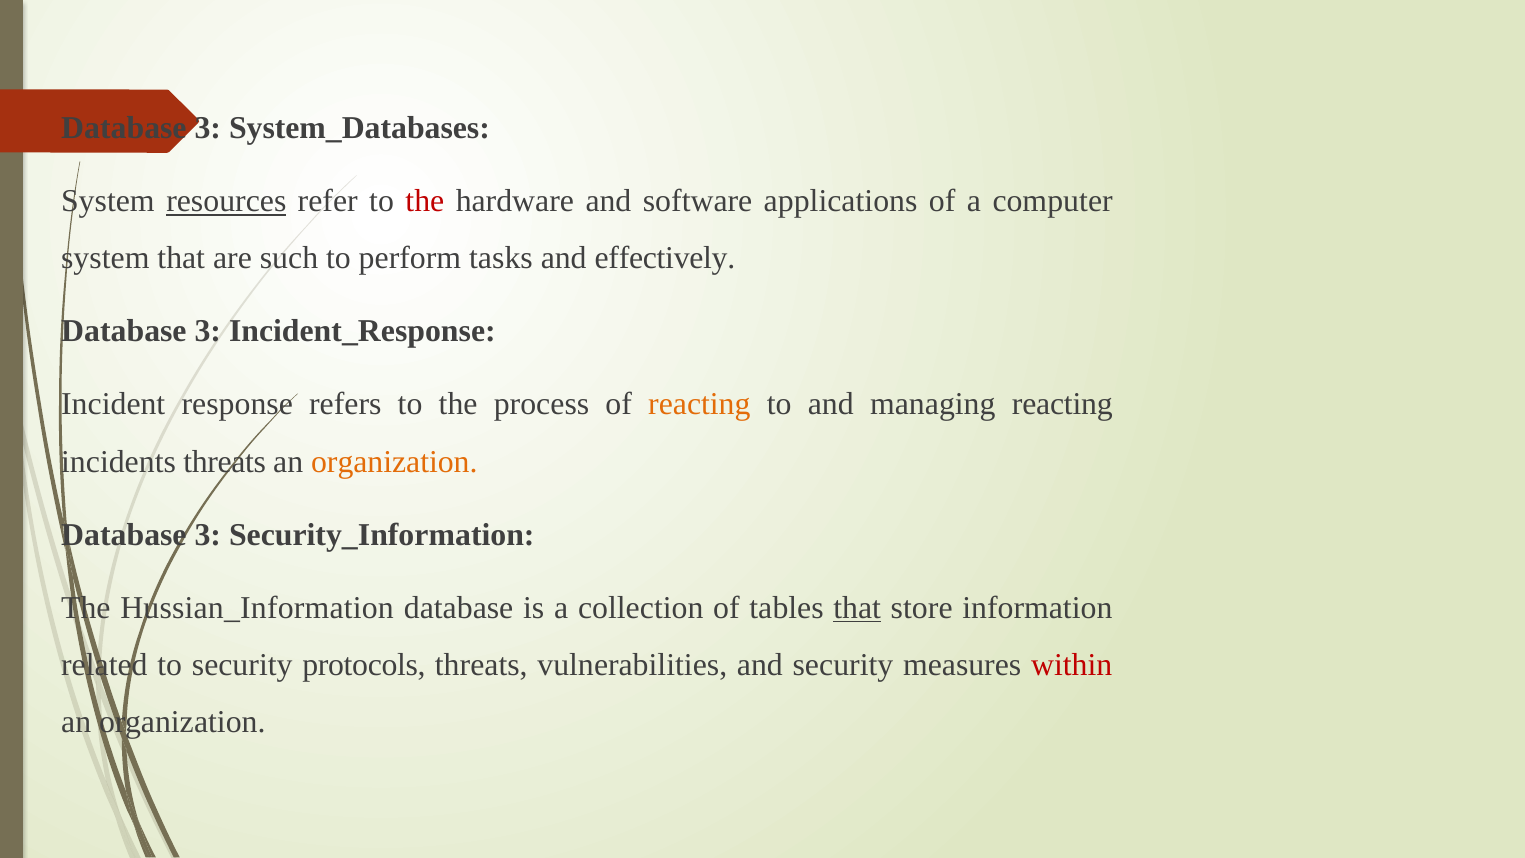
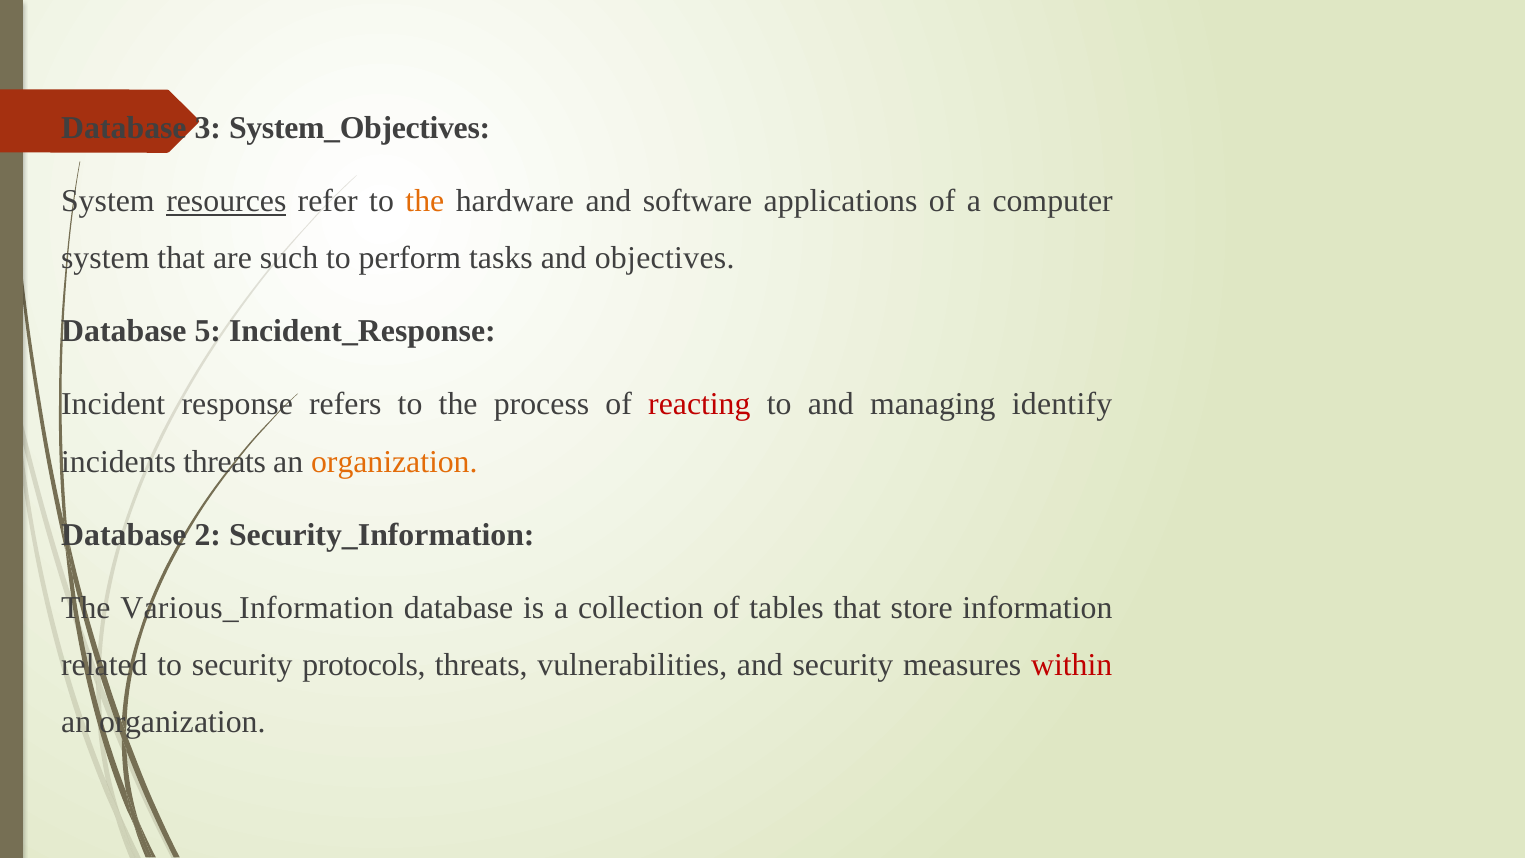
System_Databases: System_Databases -> System_Objectives (360, 128)
the colour: red -> orange (425, 201)
effectively: effectively -> objectives (665, 258)
3: 3 -> 5 (208, 331)
reacting colour: orange -> red (699, 404)
managing reacting: reacting -> identify (1062, 404)
3: 3 -> 2 (208, 535)
Hussian_Information: Hussian_Information -> Various_Information (257, 608)
that underline: present -> none (857, 608)
